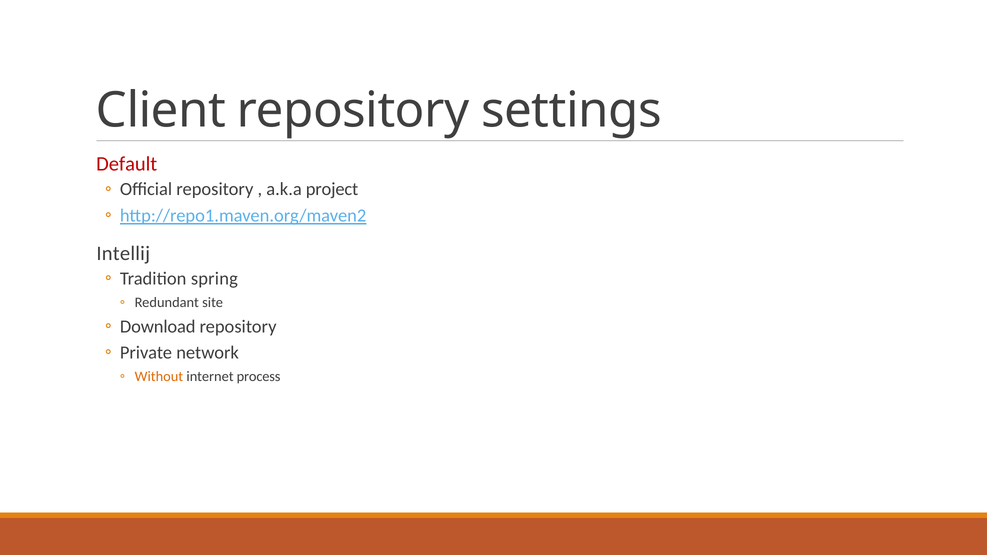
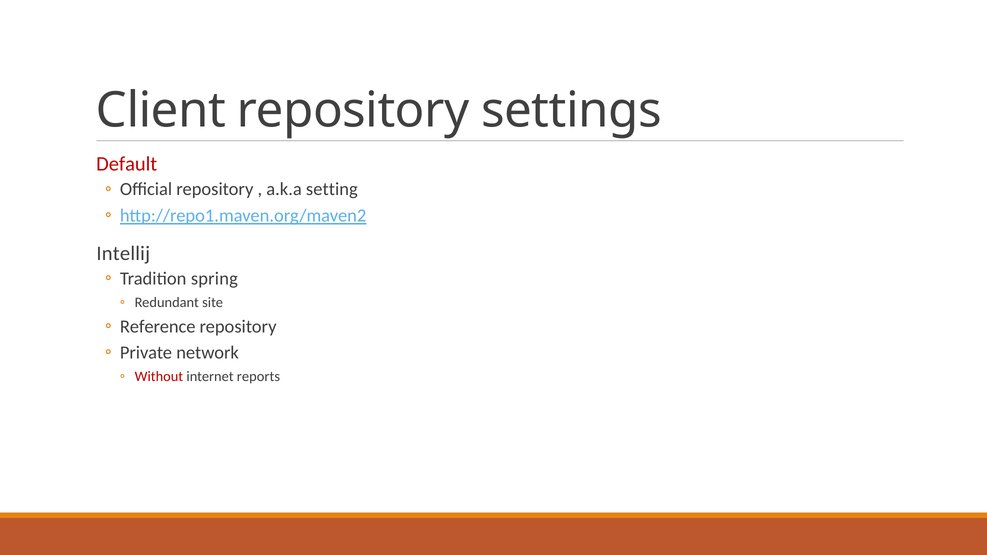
project: project -> setting (332, 189)
Download: Download -> Reference (158, 327)
Without colour: orange -> red (159, 377)
process: process -> reports (258, 377)
